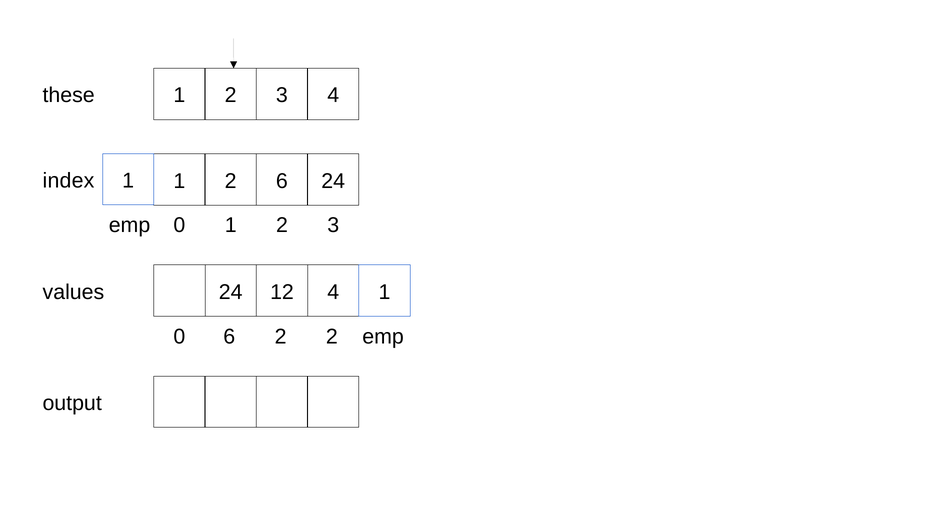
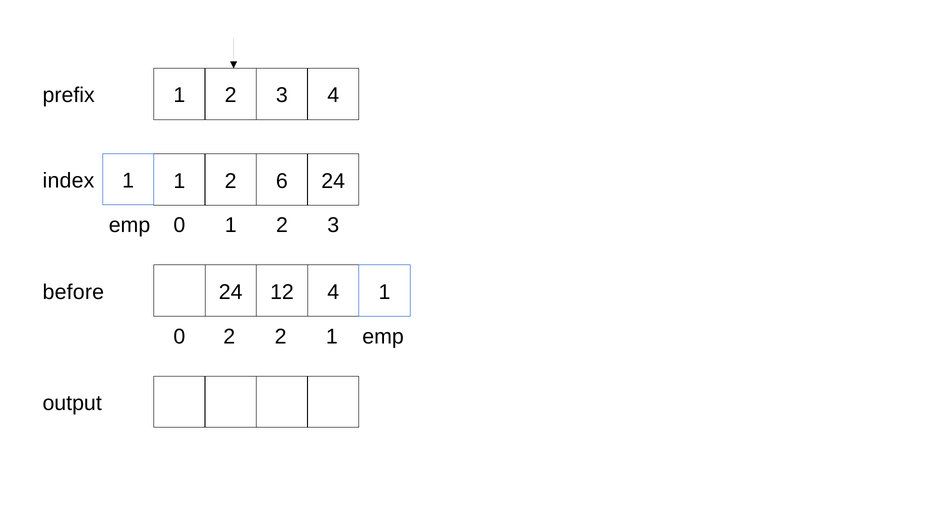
these: these -> prefix (69, 95)
values: values -> before (73, 292)
0 6: 6 -> 2 (229, 336)
2 2: 2 -> 1 (332, 336)
